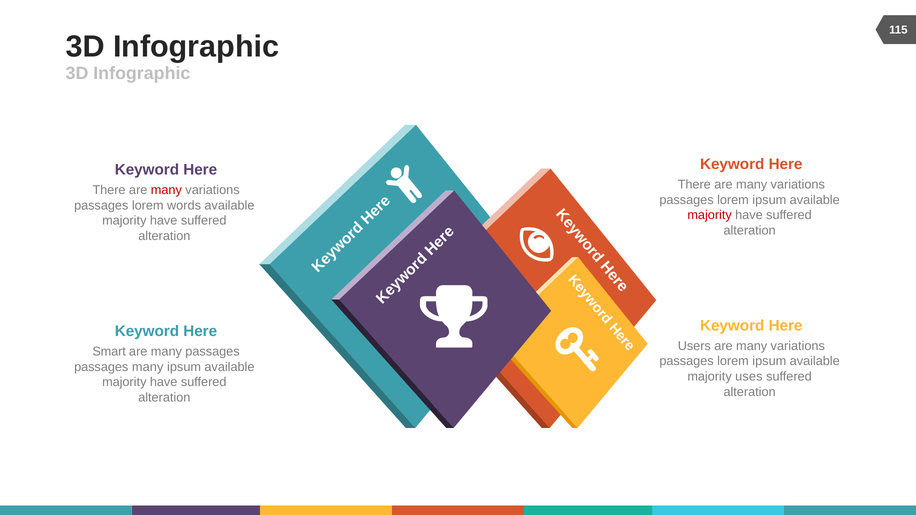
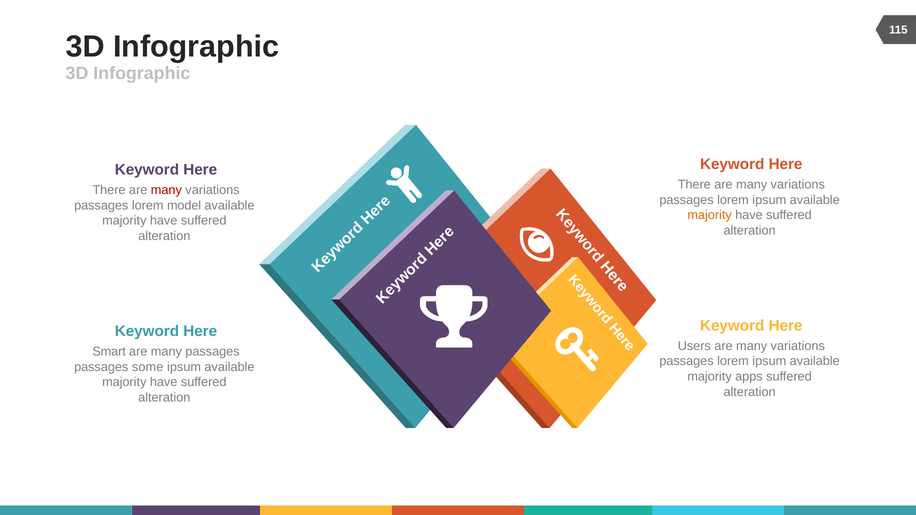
words: words -> model (184, 206)
majority colour: red -> orange (710, 215)
passages many: many -> some (148, 367)
uses: uses -> apps (749, 377)
